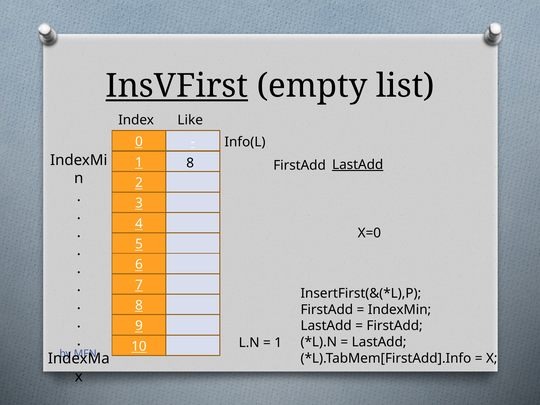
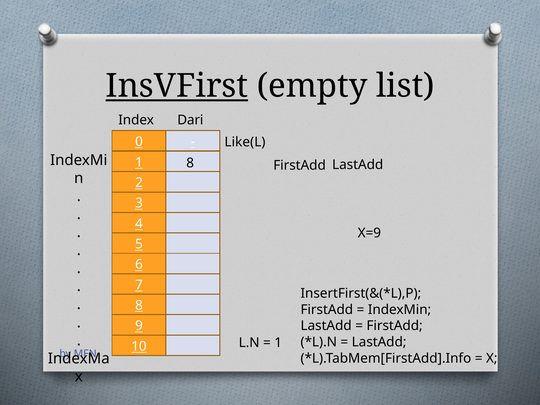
Like: Like -> Dari (190, 120)
Info(L: Info(L -> Like(L (245, 142)
LastAdd underline: present -> none (358, 165)
X=0: X=0 -> X=9 (369, 233)
